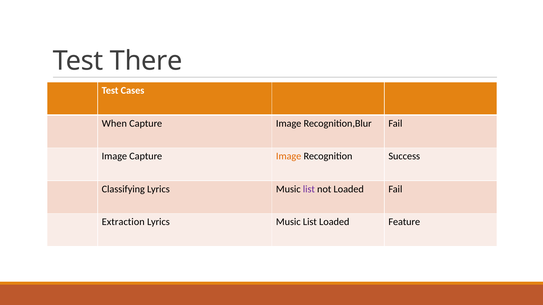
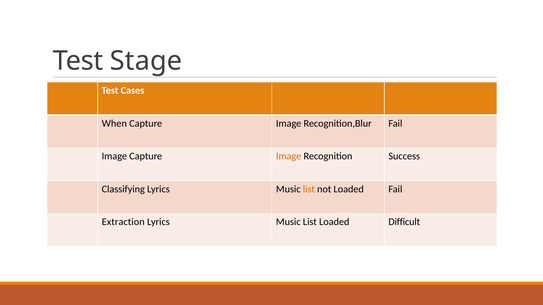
There: There -> Stage (146, 61)
list colour: purple -> orange (309, 189)
Feature: Feature -> Difficult (404, 222)
